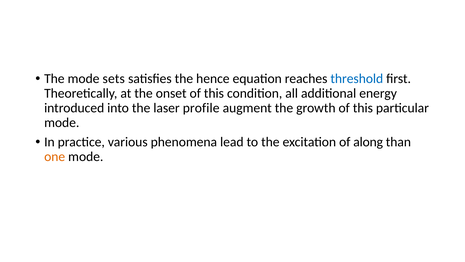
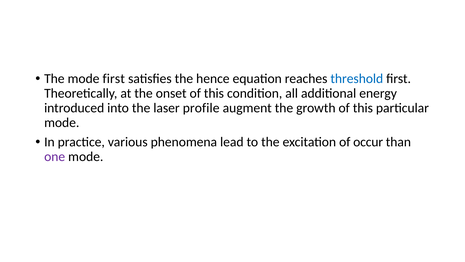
mode sets: sets -> first (114, 79)
along: along -> occur (368, 142)
one colour: orange -> purple (55, 157)
